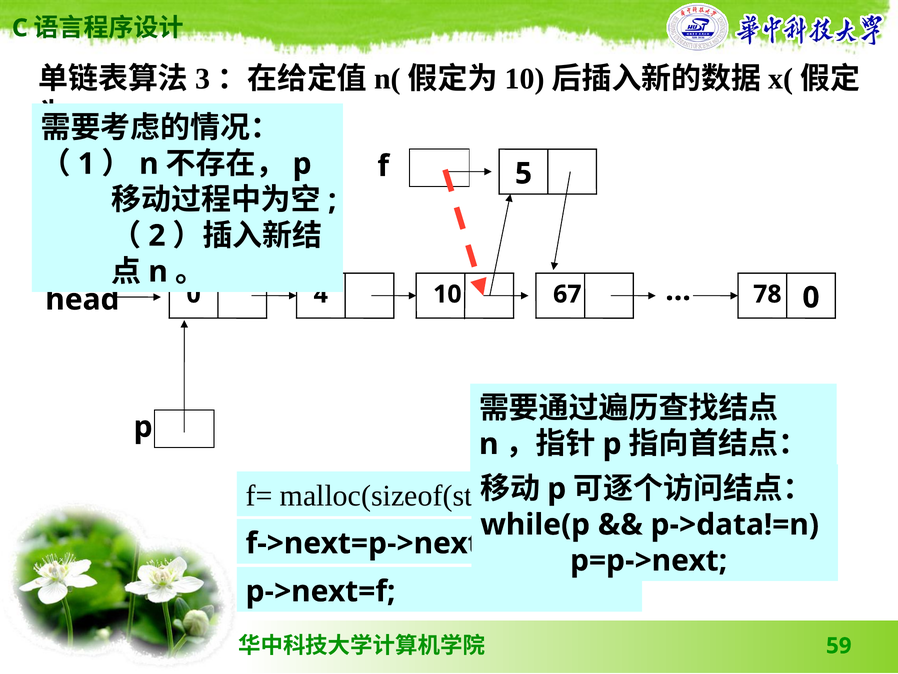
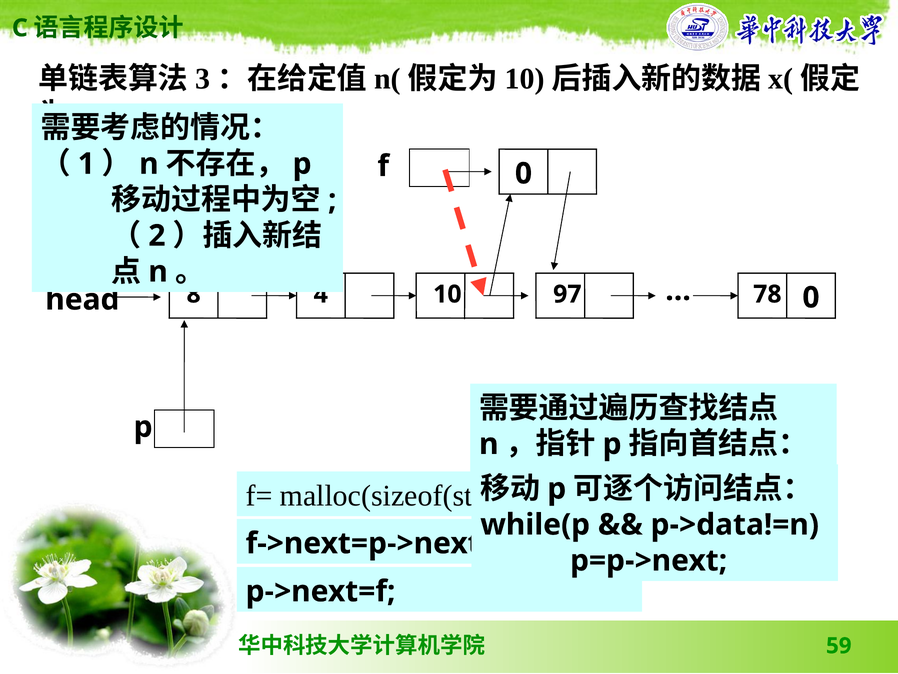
f 5: 5 -> 0 (523, 174)
head 0: 0 -> 8 (194, 294)
67: 67 -> 97 (567, 294)
